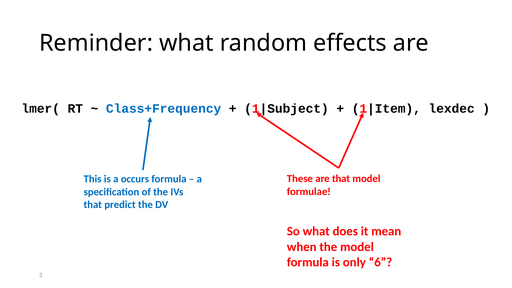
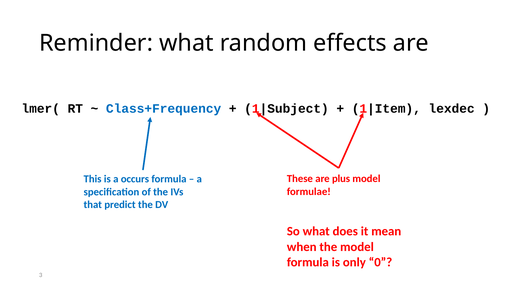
are that: that -> plus (341, 179)
6: 6 -> 0 (380, 262)
